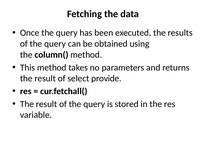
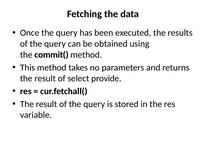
column(: column( -> commit( (52, 55)
